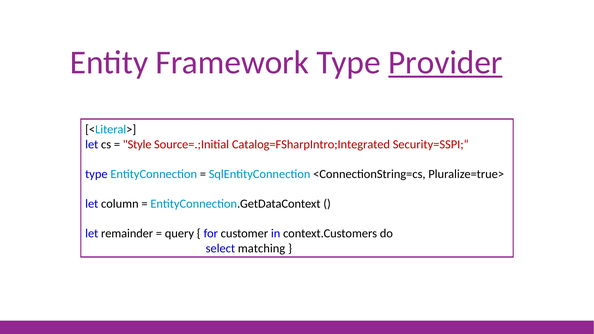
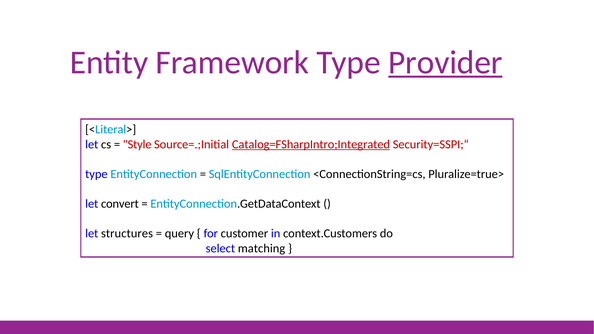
Catalog=FSharpIntro;Integrated underline: none -> present (311, 144)
column: column -> convert (120, 204)
remainder: remainder -> structures (127, 234)
